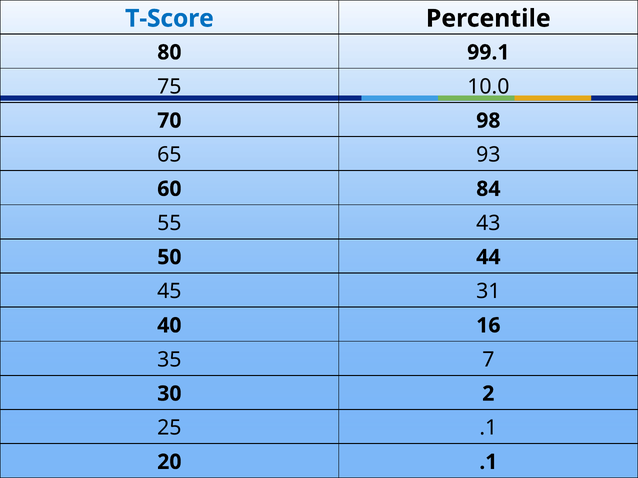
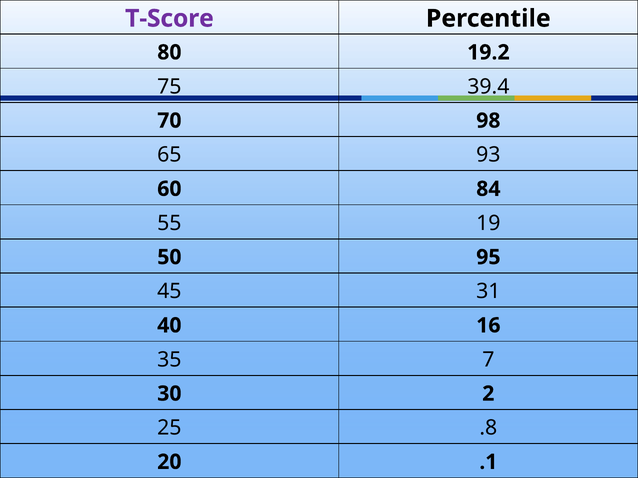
T-Score colour: blue -> purple (169, 19)
99.1: 99.1 -> 19.2 (488, 52)
10.0: 10.0 -> 39.4 (488, 87)
43: 43 -> 19 (488, 223)
44: 44 -> 95 (488, 257)
25 .1: .1 -> .8 (488, 428)
